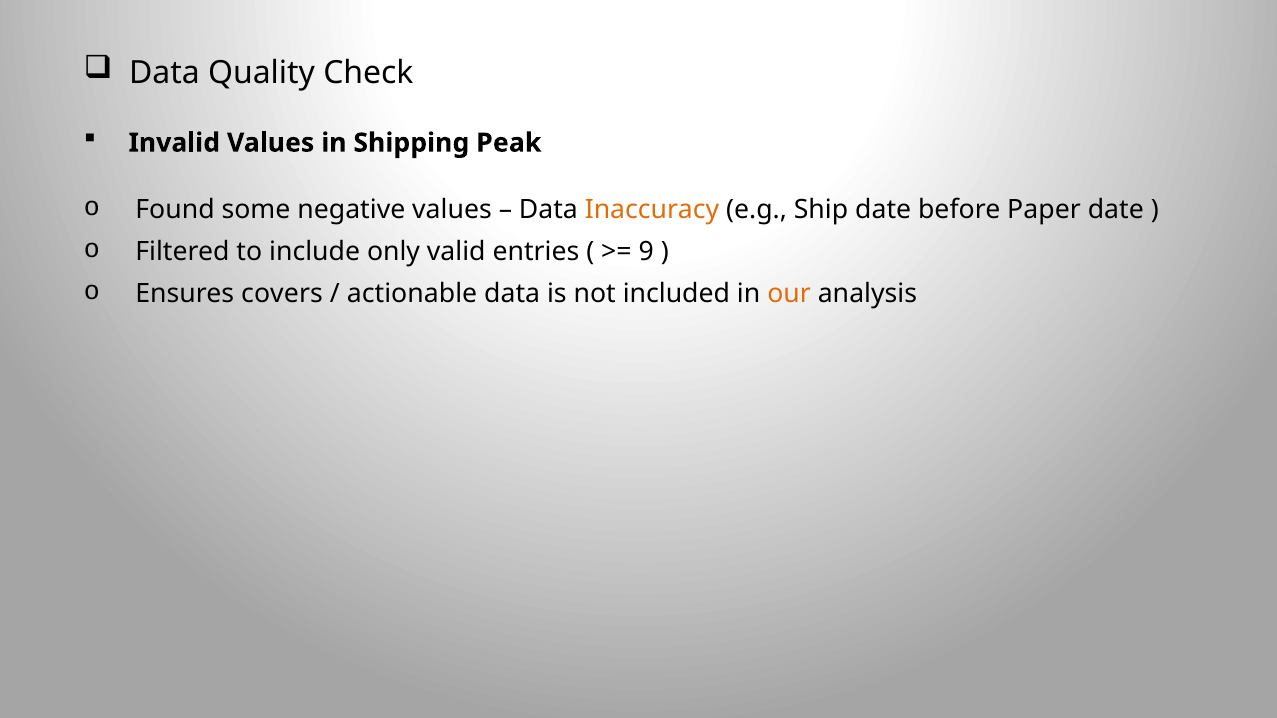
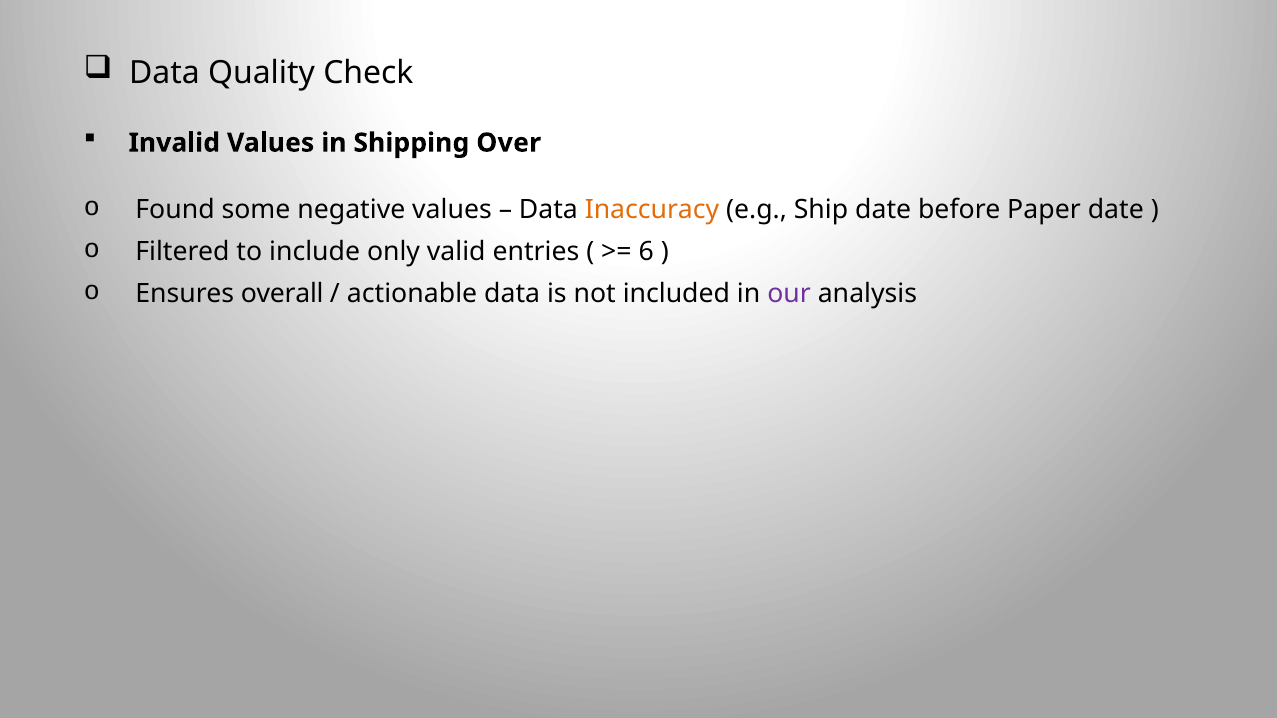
Peak: Peak -> Over (509, 143)
9: 9 -> 6 (646, 252)
covers: covers -> overall (282, 294)
our colour: orange -> purple (789, 294)
